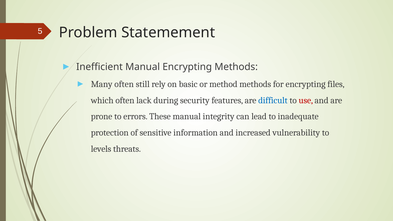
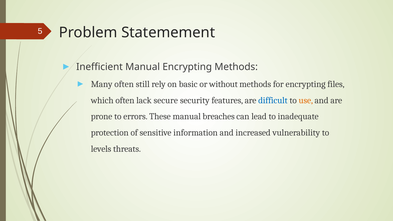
method: method -> without (223, 84)
during: during -> secure (166, 100)
use colour: red -> orange (306, 100)
integrity: integrity -> breaches (219, 117)
